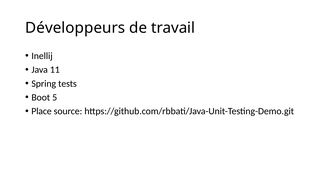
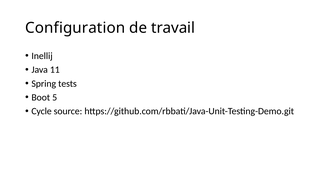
Développeurs: Développeurs -> Configuration (75, 28)
Place: Place -> Cycle (42, 111)
